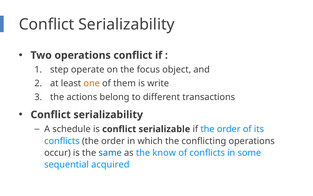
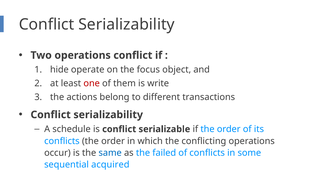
step: step -> hide (59, 70)
one colour: orange -> red (92, 83)
know: know -> failed (164, 153)
